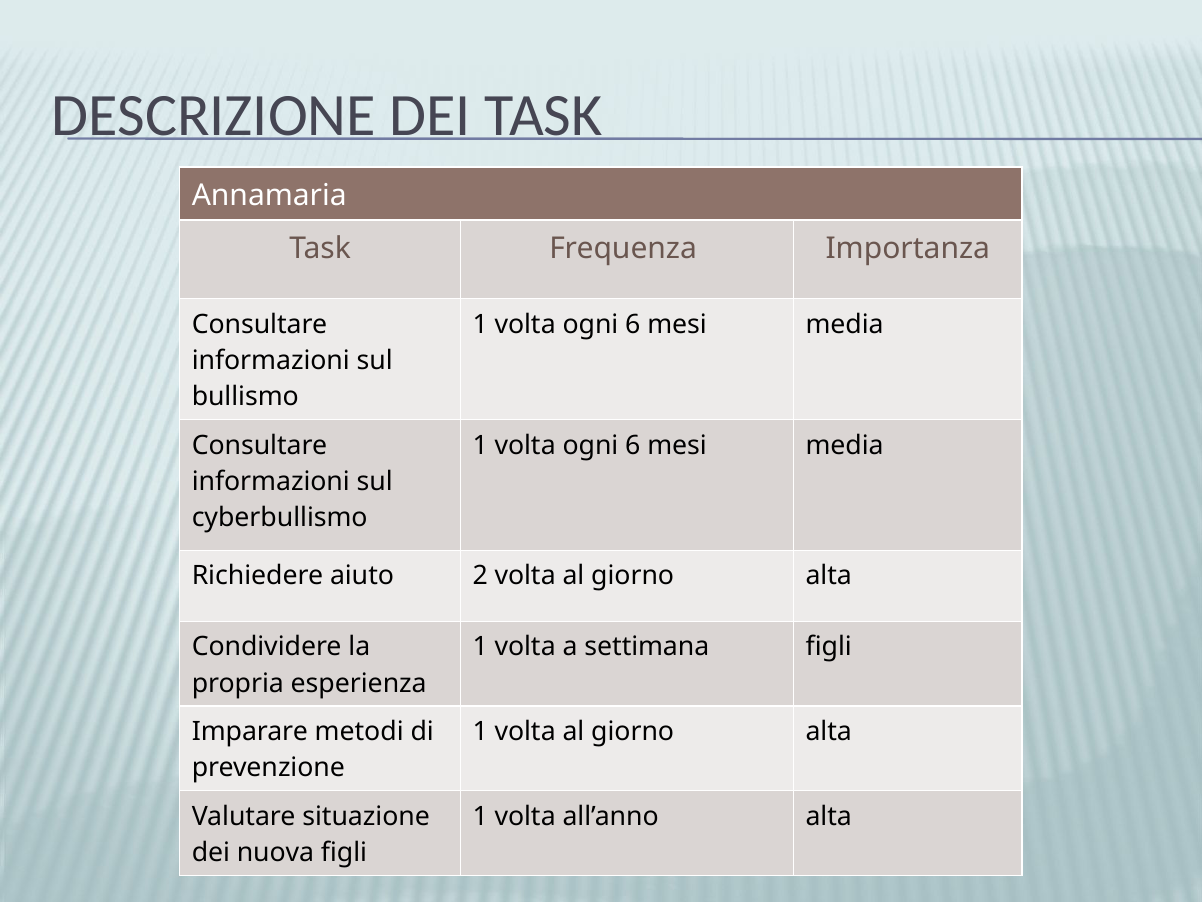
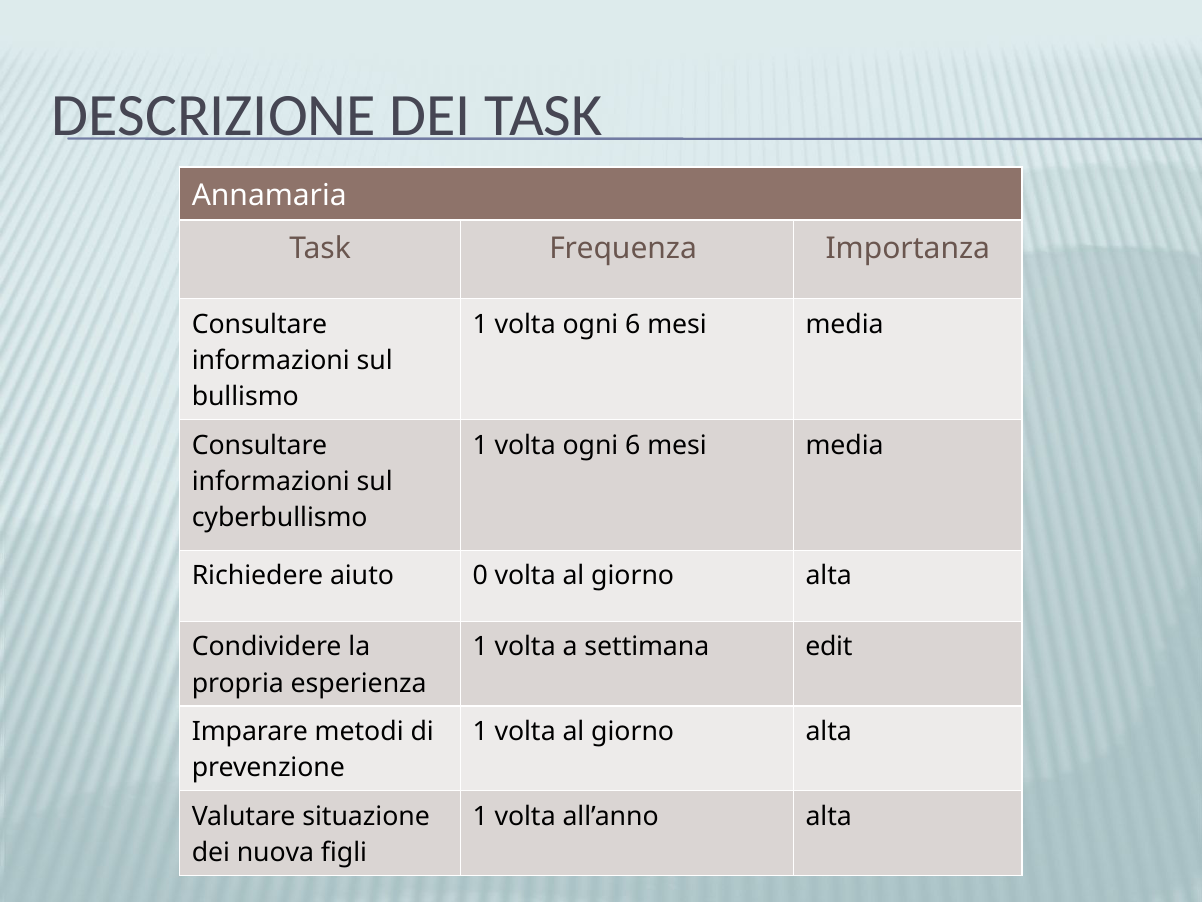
2: 2 -> 0 (480, 576)
settimana figli: figli -> edit (829, 647)
